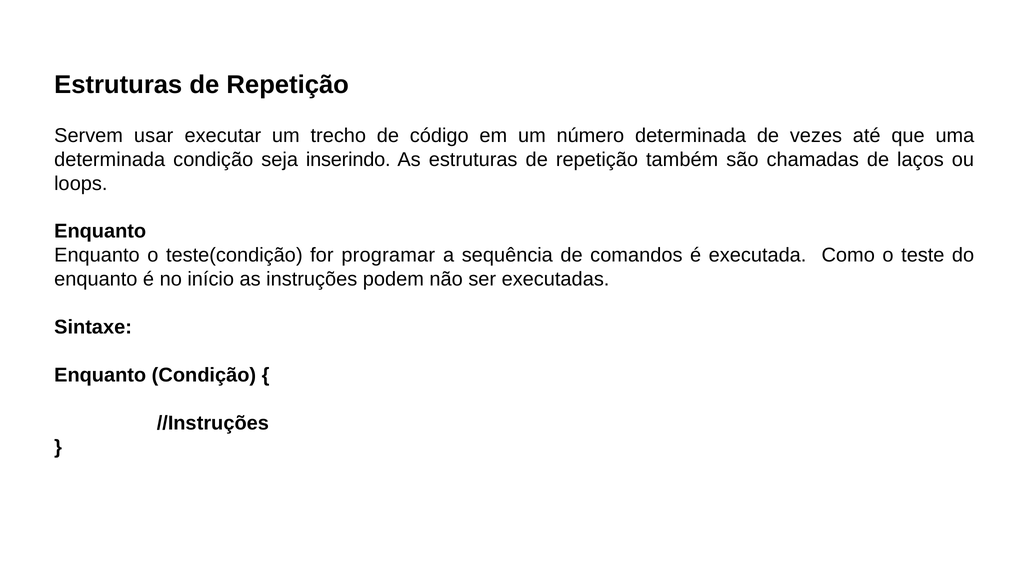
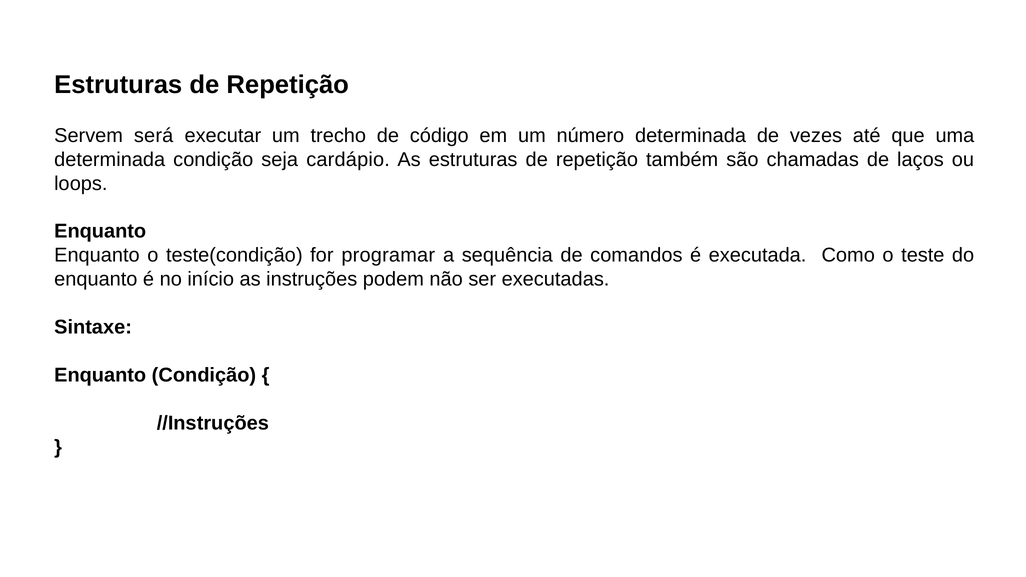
usar: usar -> será (154, 136)
inserindo: inserindo -> cardápio (348, 160)
